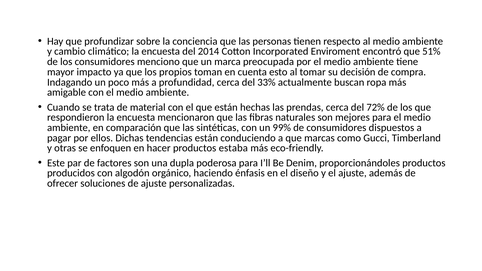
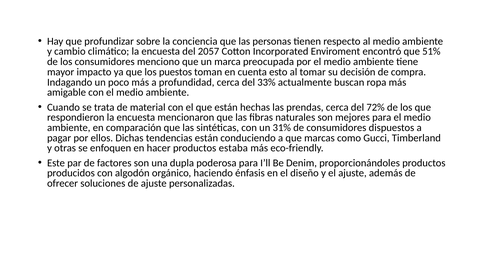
2014: 2014 -> 2057 (209, 51)
propios: propios -> puestos (175, 72)
99%: 99% -> 31% (282, 128)
